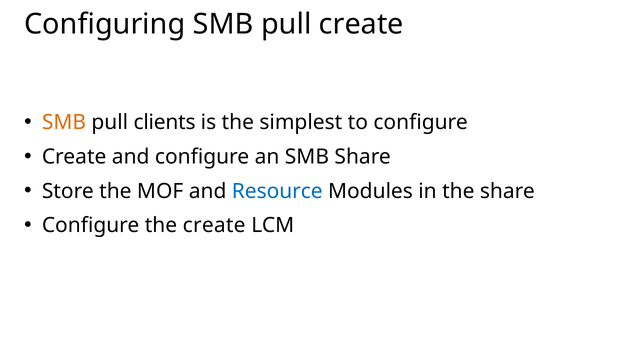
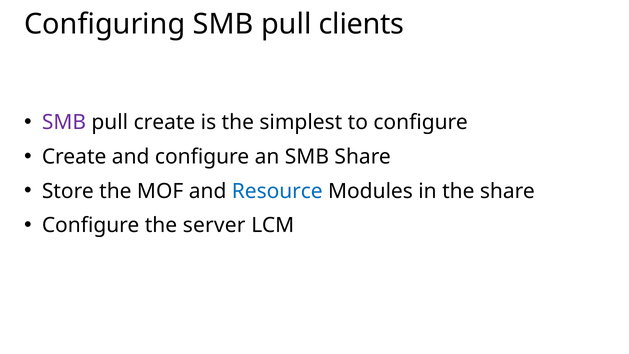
pull create: create -> clients (361, 24)
SMB colour: orange -> purple (64, 122)
pull clients: clients -> create (164, 122)
the create: create -> server (214, 225)
